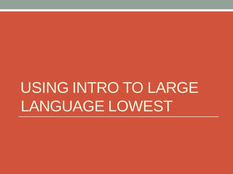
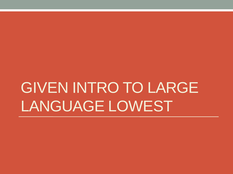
USING: USING -> GIVEN (45, 88)
